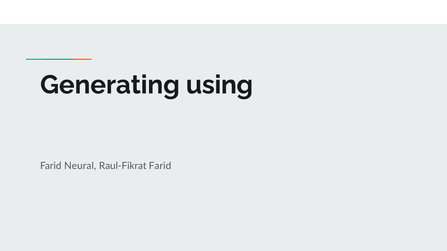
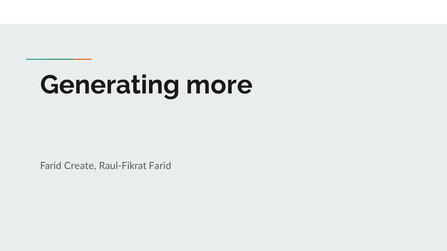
using: using -> more (219, 85)
Neural: Neural -> Create (80, 166)
